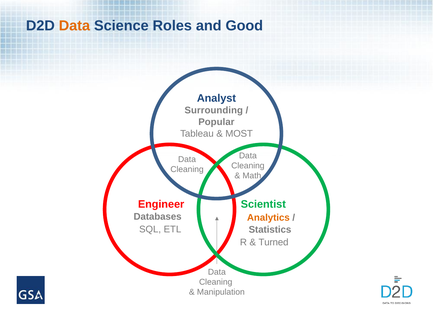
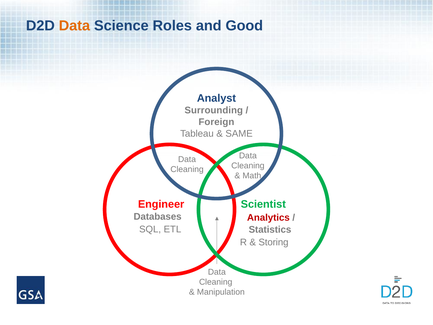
Popular: Popular -> Foreign (216, 122)
MOST: MOST -> SAME (239, 133)
Analytics colour: orange -> red (268, 218)
Turned: Turned -> Storing (274, 242)
